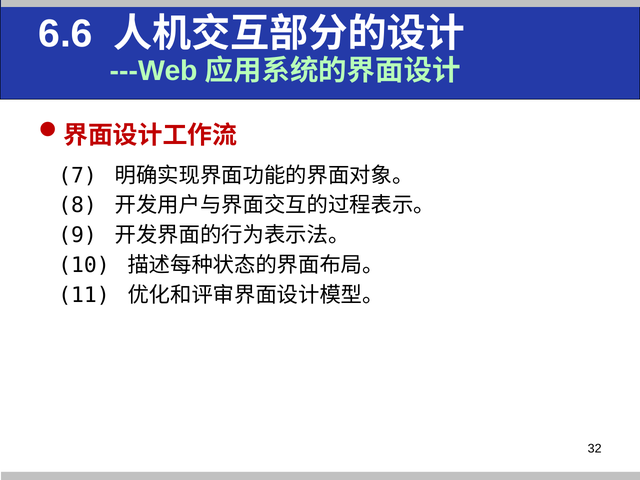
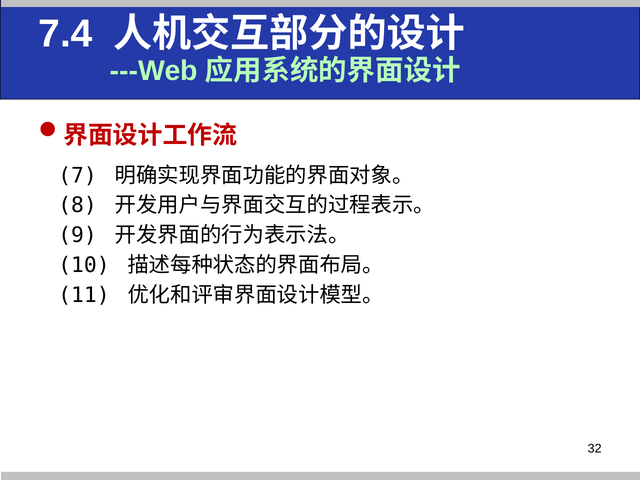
6.6: 6.6 -> 7.4 (66, 34)
